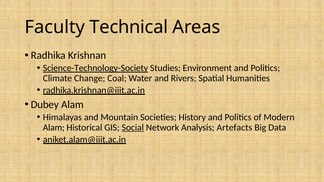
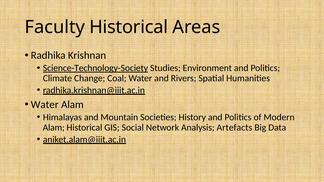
Faculty Technical: Technical -> Historical (129, 27)
Dubey: Dubey -> Water (45, 105)
Social underline: present -> none (133, 128)
